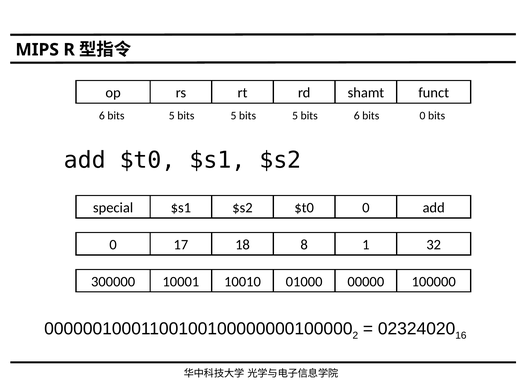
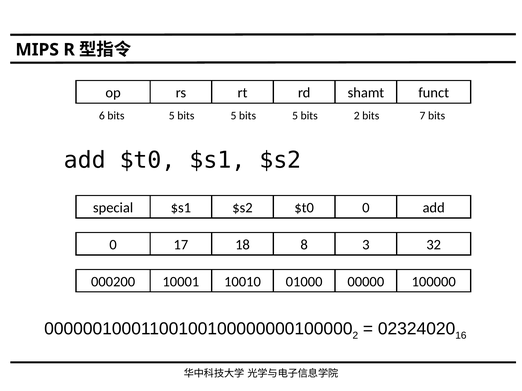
bits 6: 6 -> 2 (357, 116)
bits 0: 0 -> 7 (423, 116)
1: 1 -> 3 (366, 245)
300000: 300000 -> 000200 (113, 282)
